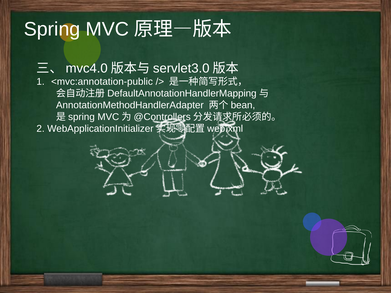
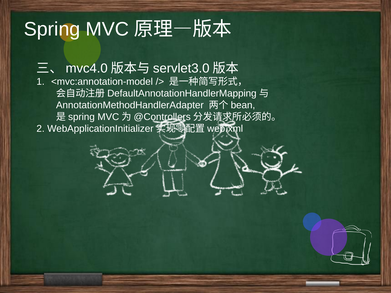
<mvc:annotation-public: <mvc:annotation-public -> <mvc:annotation-model (102, 82)
